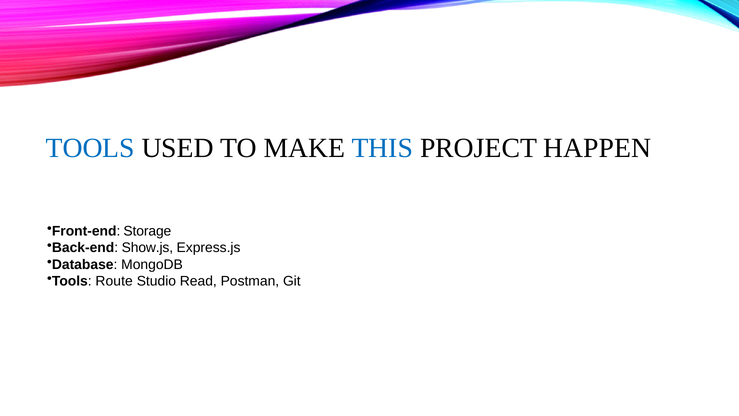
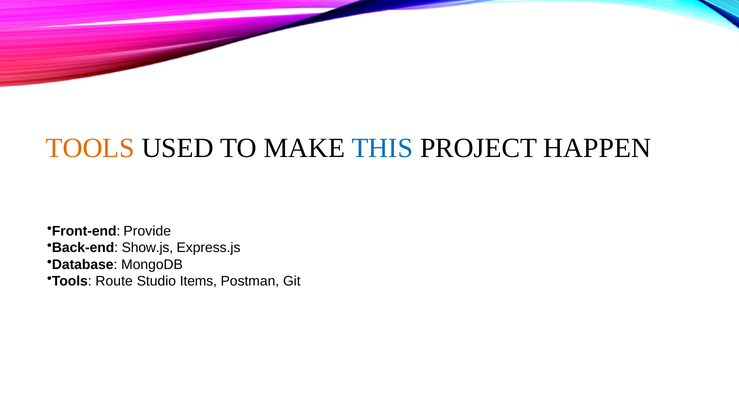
TOOLS colour: blue -> orange (90, 148)
Storage: Storage -> Provide (147, 231)
Read: Read -> Items (198, 281)
